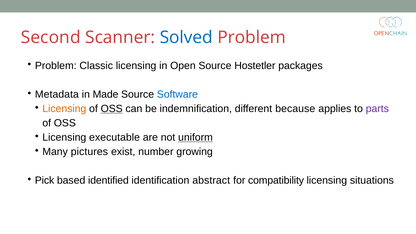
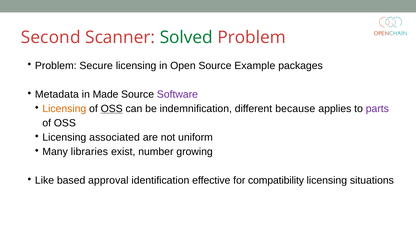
Solved colour: blue -> green (186, 38)
Classic: Classic -> Secure (96, 66)
Hostetler: Hostetler -> Example (255, 66)
Software colour: blue -> purple (177, 94)
executable: executable -> associated (115, 137)
uniform underline: present -> none (195, 137)
pictures: pictures -> libraries (89, 152)
Pick: Pick -> Like (45, 180)
identified: identified -> approval (108, 180)
abstract: abstract -> effective (211, 180)
